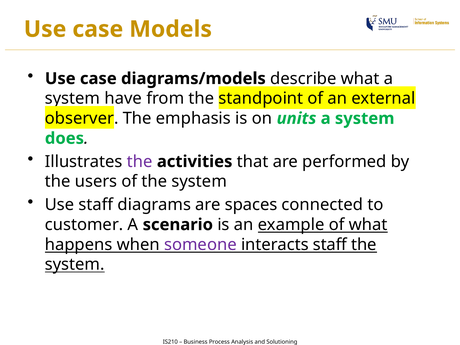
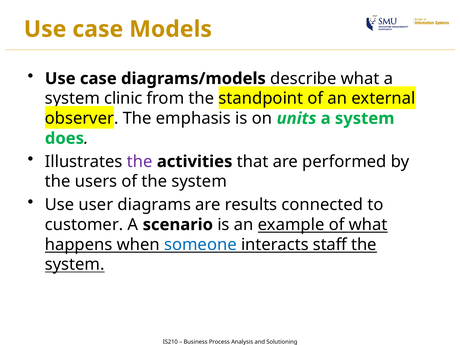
have: have -> clinic (123, 99)
Use staff: staff -> user (96, 205)
spaces: spaces -> results (251, 205)
someone colour: purple -> blue (200, 245)
